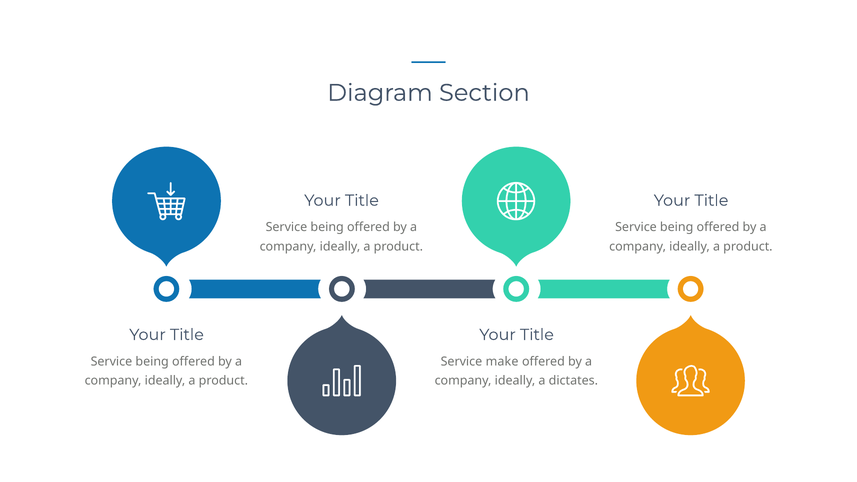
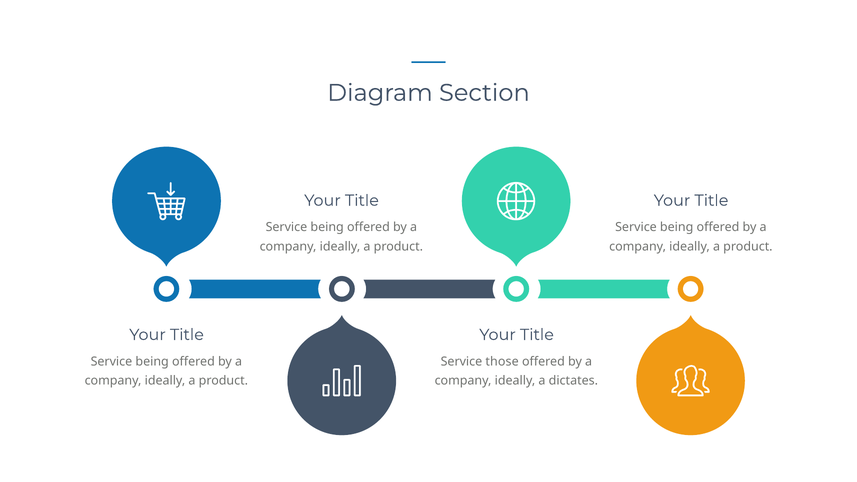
make: make -> those (502, 362)
